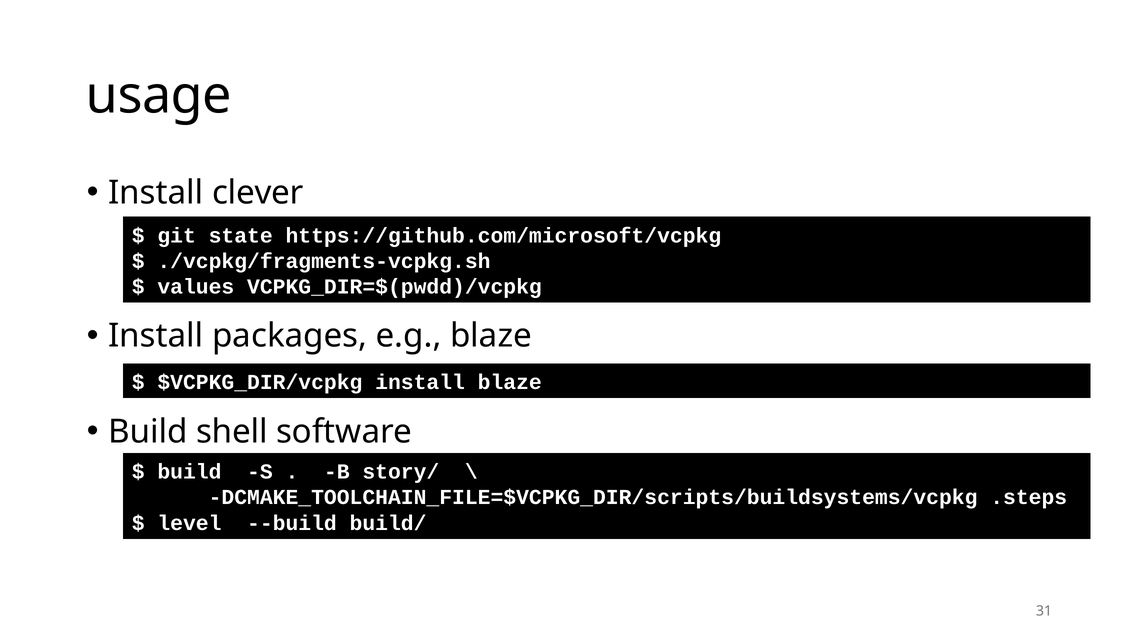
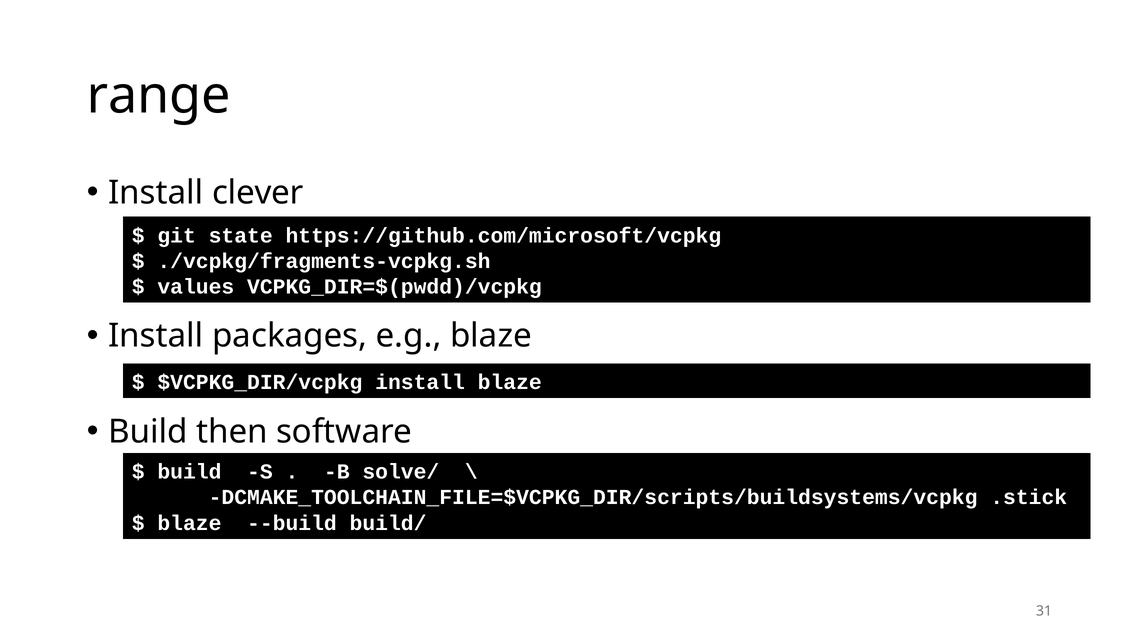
usage: usage -> range (159, 96)
shell: shell -> then (232, 431)
story/: story/ -> solve/ (401, 471)
.steps: .steps -> .stick (1029, 497)
level: level -> blaze (189, 523)
